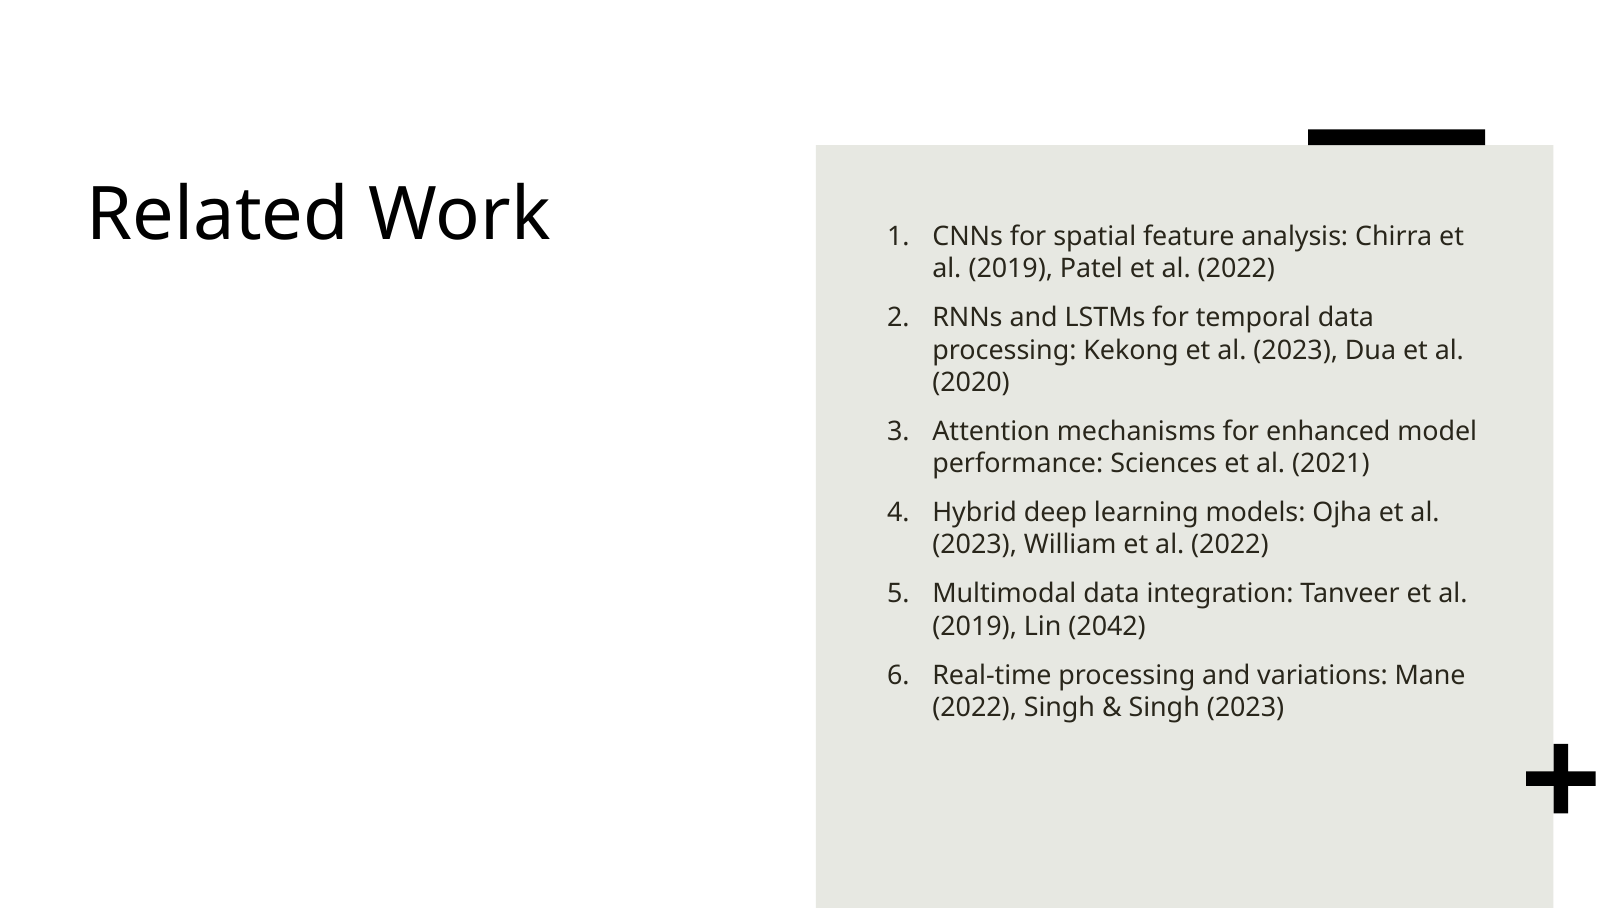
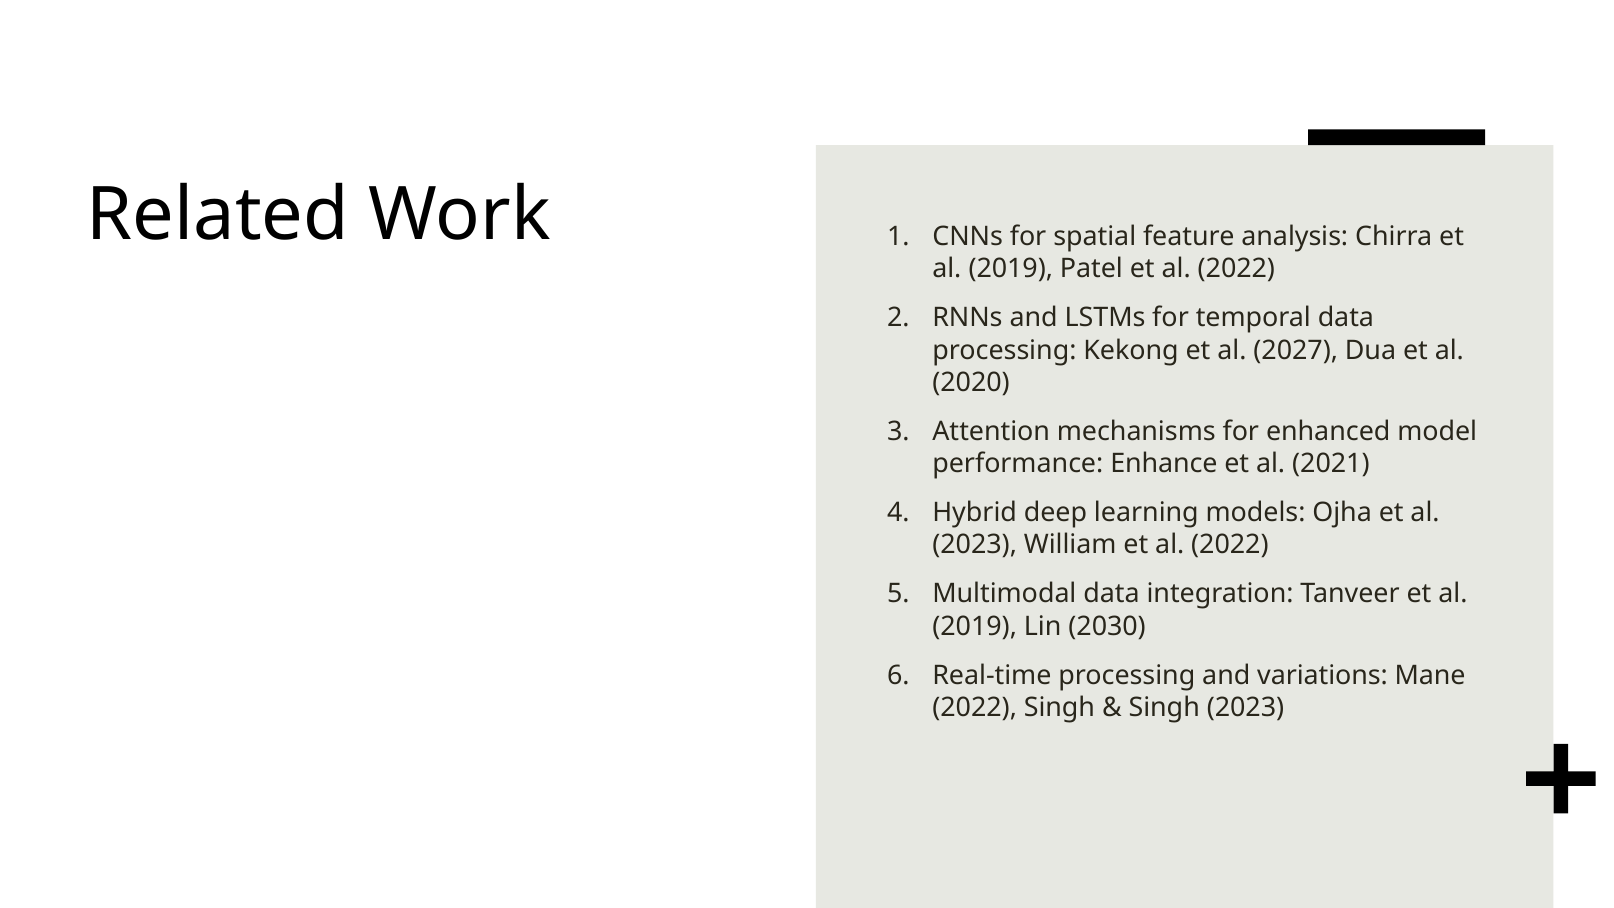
Kekong et al 2023: 2023 -> 2027 (1296, 350)
Sciences: Sciences -> Enhance (1164, 464)
2042: 2042 -> 2030 (1107, 626)
